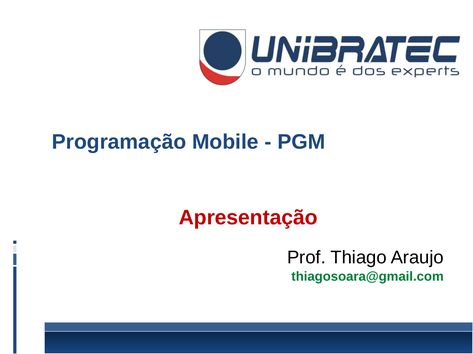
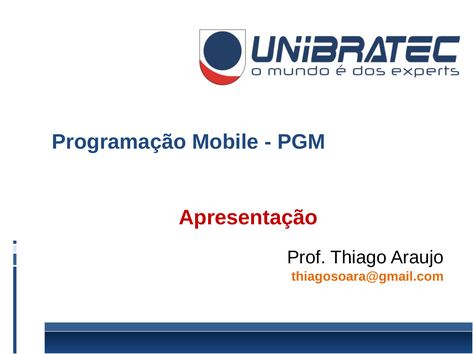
thiagosoara@gmail.com colour: green -> orange (368, 277)
